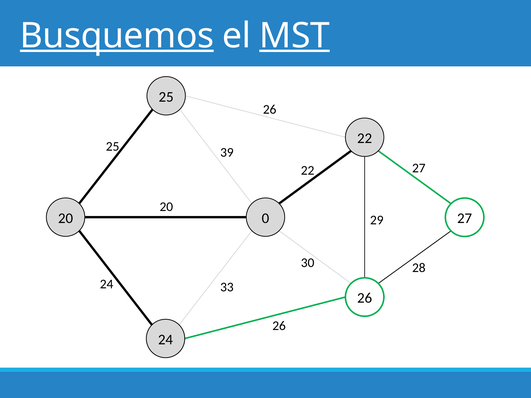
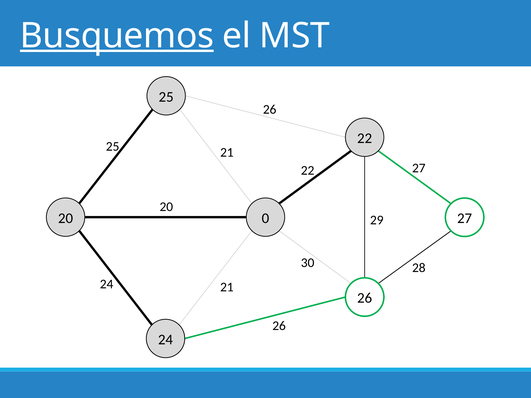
MST underline: present -> none (295, 36)
25 39: 39 -> 21 (227, 153)
24 33: 33 -> 21 (227, 287)
